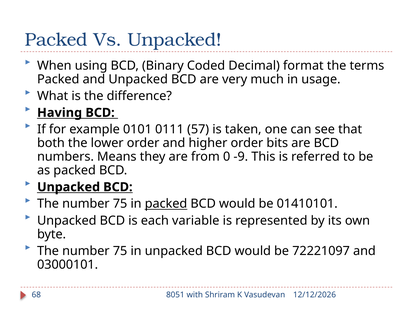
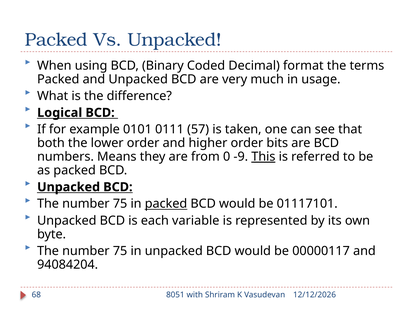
Having: Having -> Logical (60, 113)
This underline: none -> present (263, 157)
01410101: 01410101 -> 01117101 (307, 204)
72221097: 72221097 -> 00000117 (321, 251)
03000101: 03000101 -> 94084204 (68, 264)
